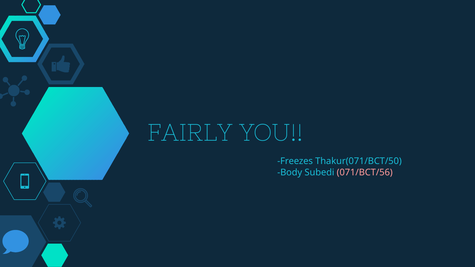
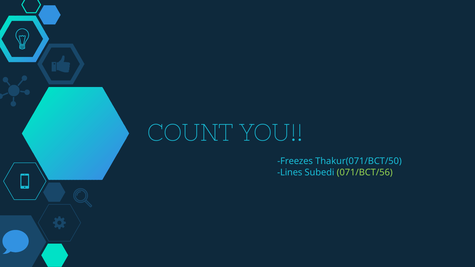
FAIRLY: FAIRLY -> COUNT (190, 133)
Body: Body -> Lines (290, 172)
071/BCT/56 colour: pink -> light green (365, 172)
